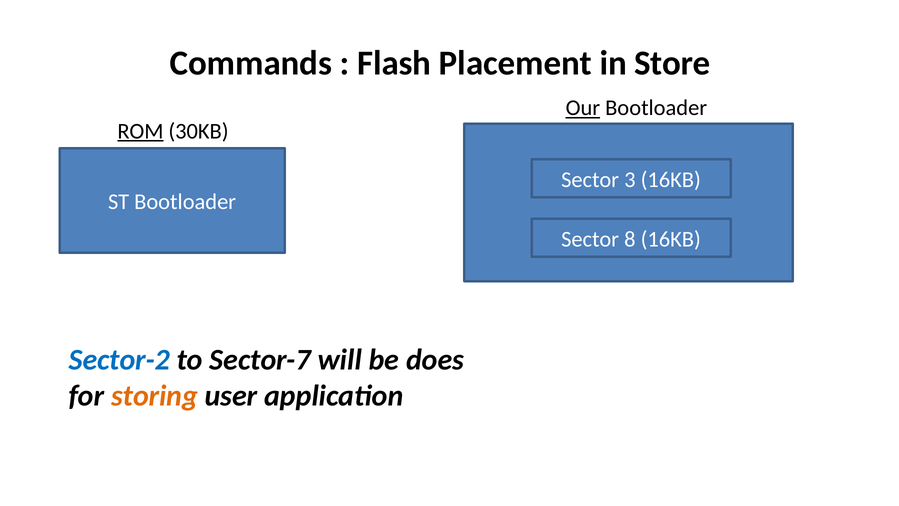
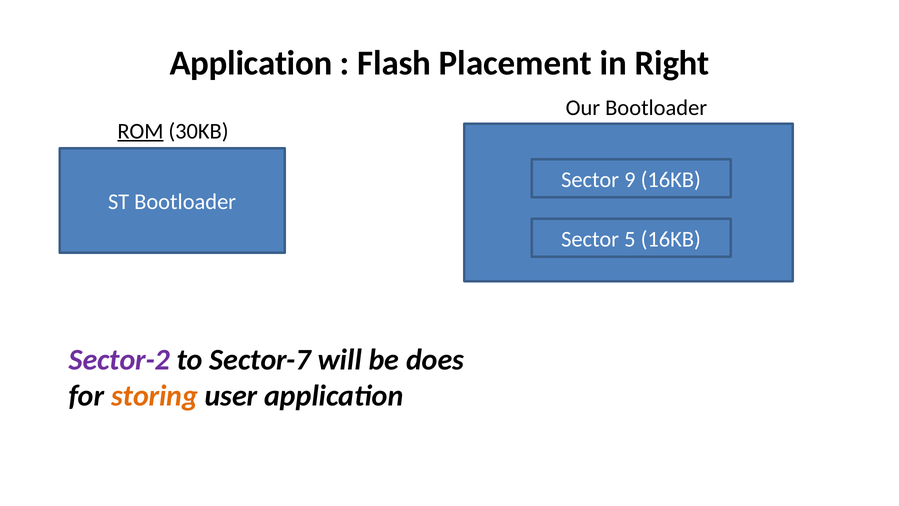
Commands: Commands -> Application (251, 63)
Store: Store -> Right (672, 63)
Our underline: present -> none (583, 108)
3: 3 -> 9 (630, 180)
8: 8 -> 5 (630, 239)
Sector-2 colour: blue -> purple (119, 360)
